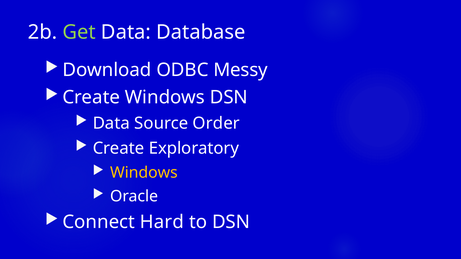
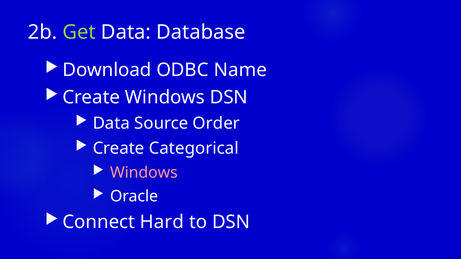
Messy: Messy -> Name (240, 70)
Exploratory: Exploratory -> Categorical (194, 148)
Windows colour: yellow -> pink (144, 173)
